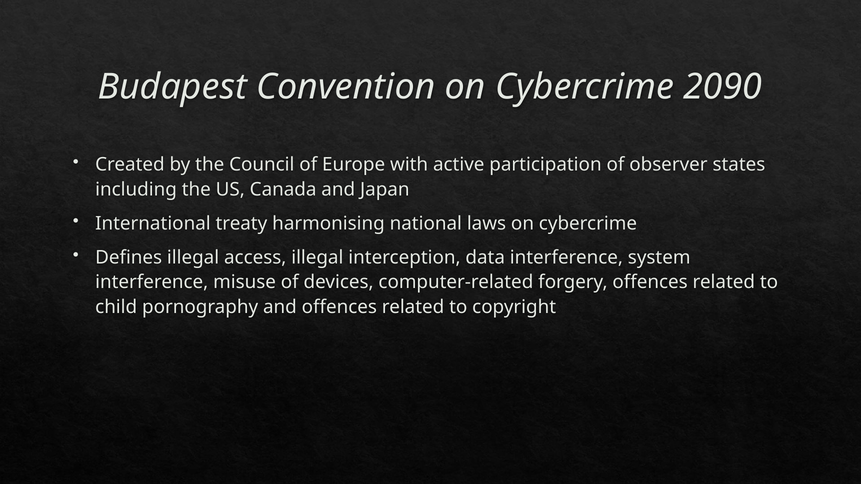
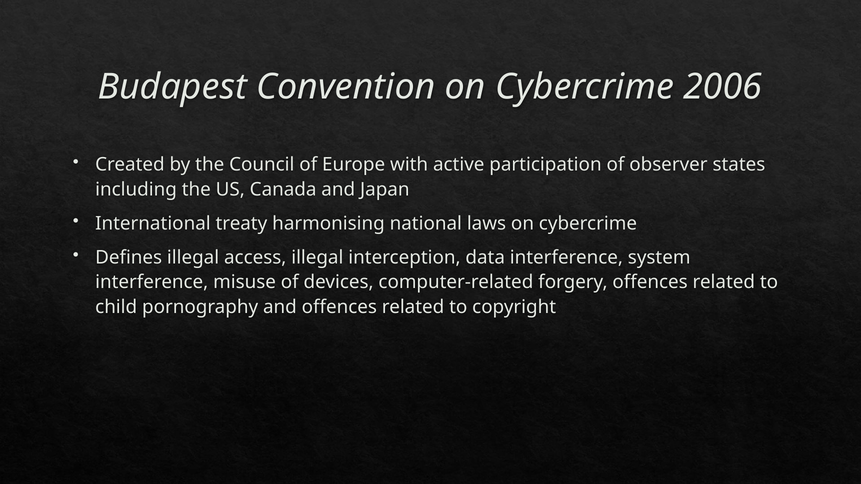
2090: 2090 -> 2006 (723, 87)
